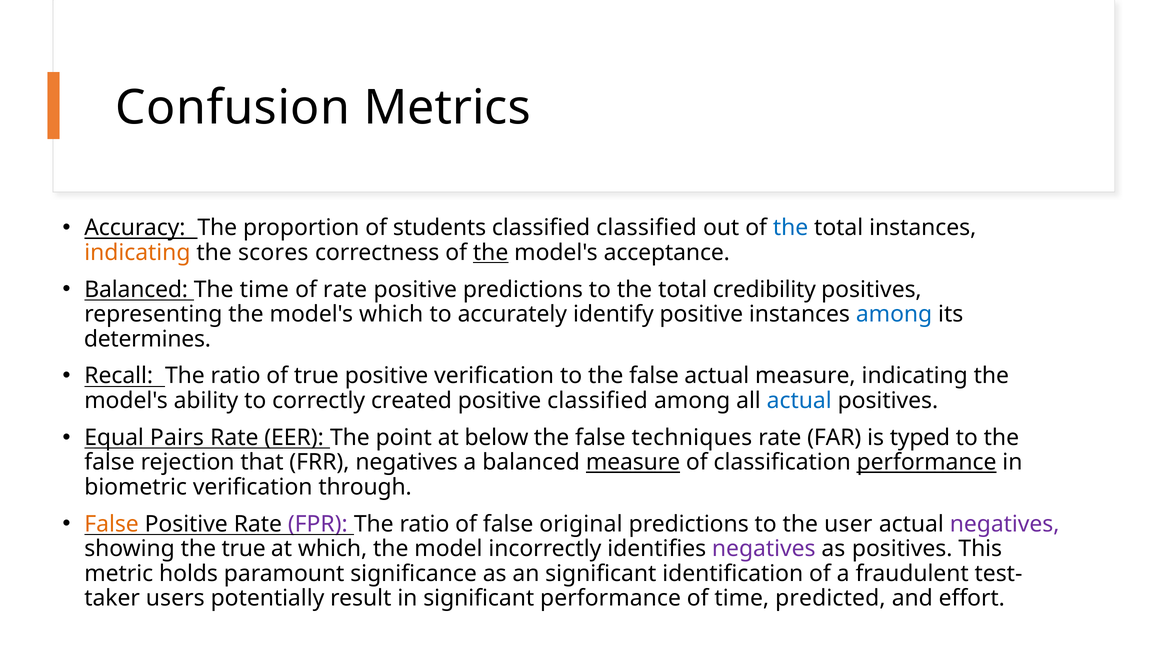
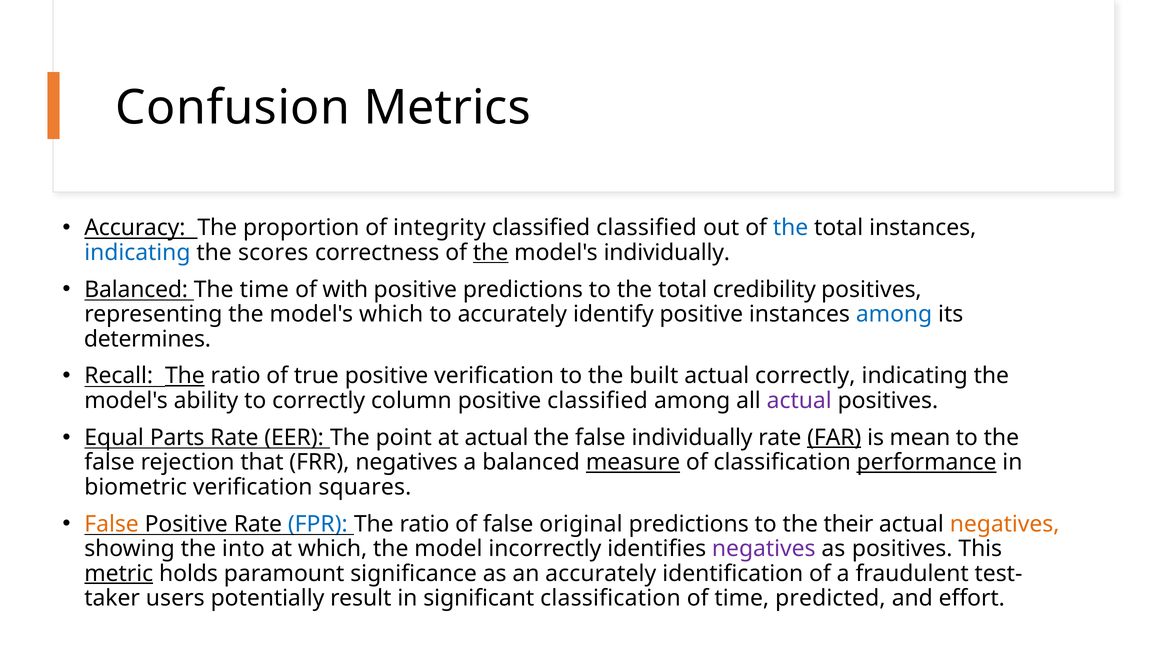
students: students -> integrity (439, 228)
indicating colour: orange -> blue (137, 253)
model's acceptance: acceptance -> individually (667, 253)
of rate: rate -> with (345, 289)
The underline: none -> present (185, 376)
false: false -> built (654, 376)
actual measure: measure -> correctly (805, 376)
created: created -> column (411, 401)
actual colour: blue -> purple (799, 401)
Pairs: Pairs -> Parts (177, 437)
at below: below -> actual (497, 437)
false techniques: techniques -> individually (692, 437)
FAR underline: none -> present (834, 437)
typed: typed -> mean (920, 437)
through: through -> squares (365, 487)
FPR colour: purple -> blue (318, 524)
user: user -> their (849, 524)
negatives colour: purple -> orange (1005, 524)
the true: true -> into (243, 549)
metric underline: none -> present (119, 573)
an significant: significant -> accurately (601, 573)
significant performance: performance -> classification (610, 598)
